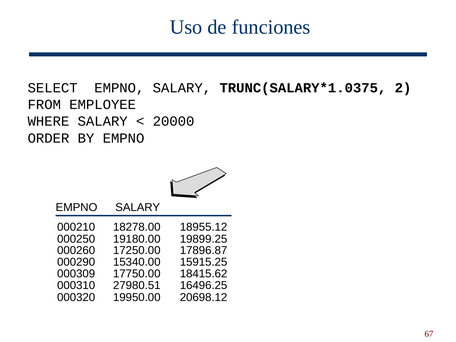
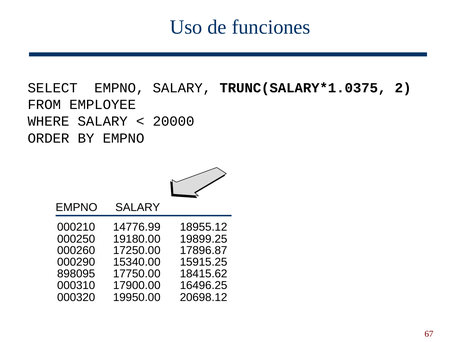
18278.00: 18278.00 -> 14776.99 (137, 227)
000309: 000309 -> 898095 (76, 274)
27980.51: 27980.51 -> 17900.00 (137, 286)
